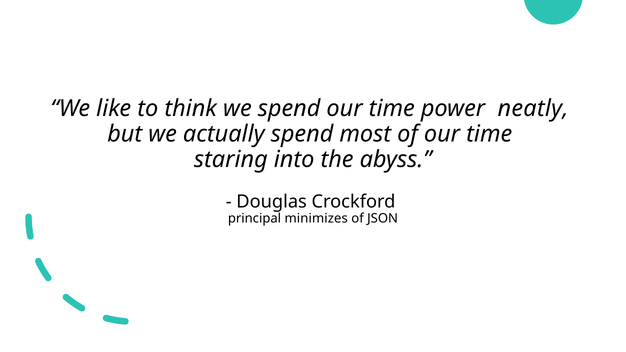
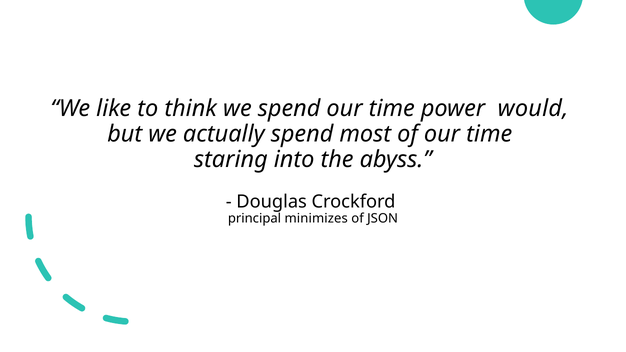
neatly: neatly -> would (533, 109)
